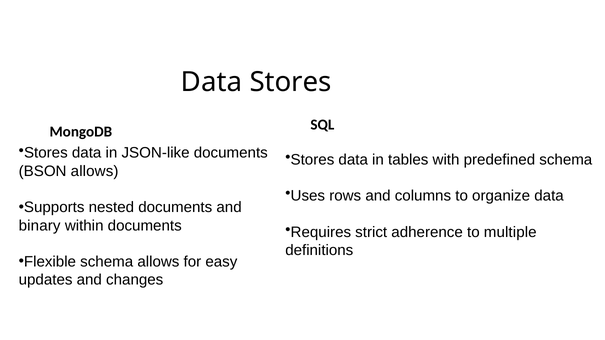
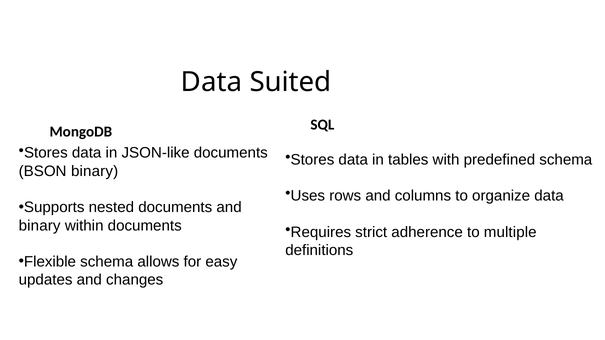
Data Stores: Stores -> Suited (290, 82)
BSON allows: allows -> binary (95, 171)
